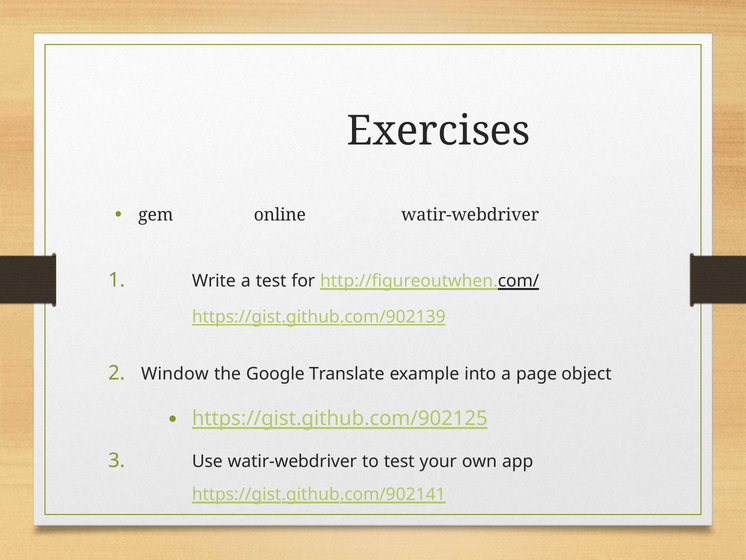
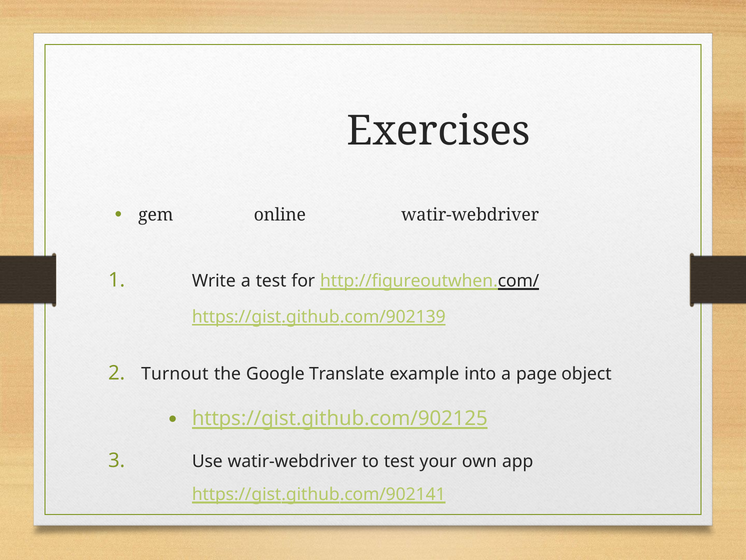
Window: Window -> Turnout (175, 374)
